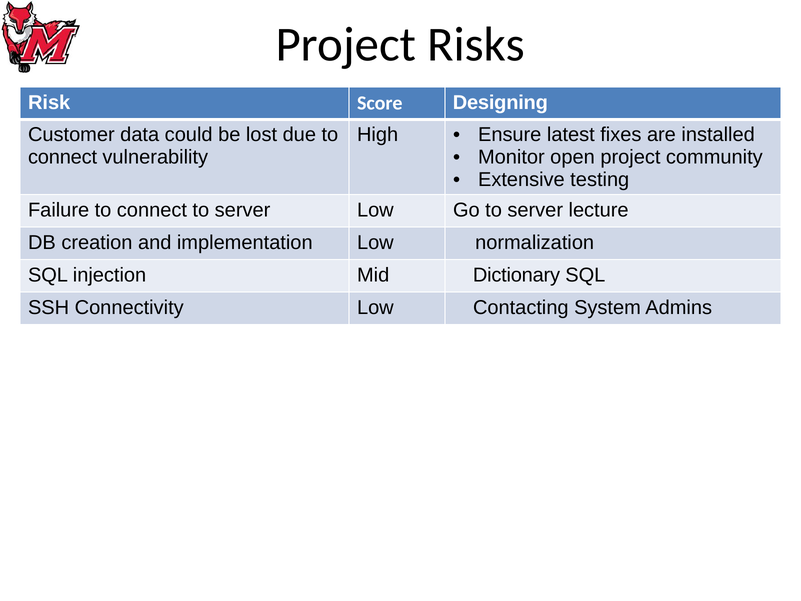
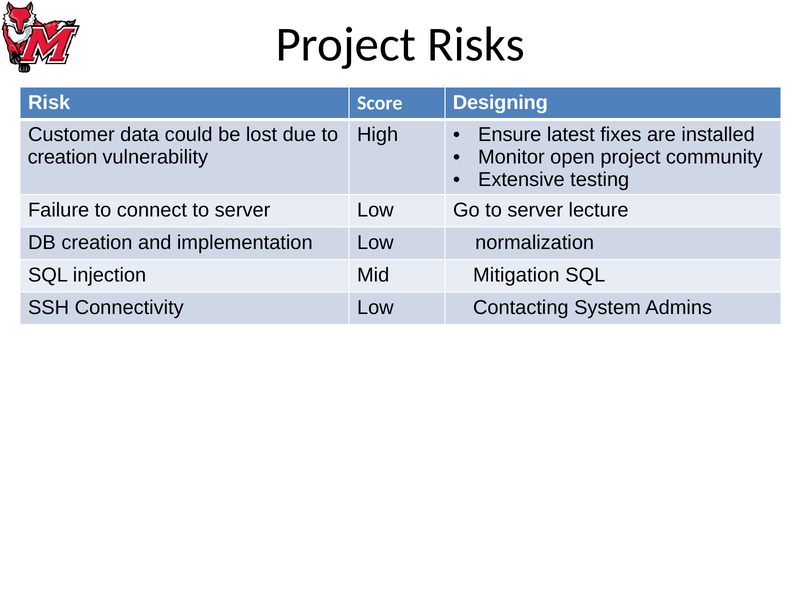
connect: connect -> creation (63, 157)
Dictionary: Dictionary -> Mitigation (516, 275)
